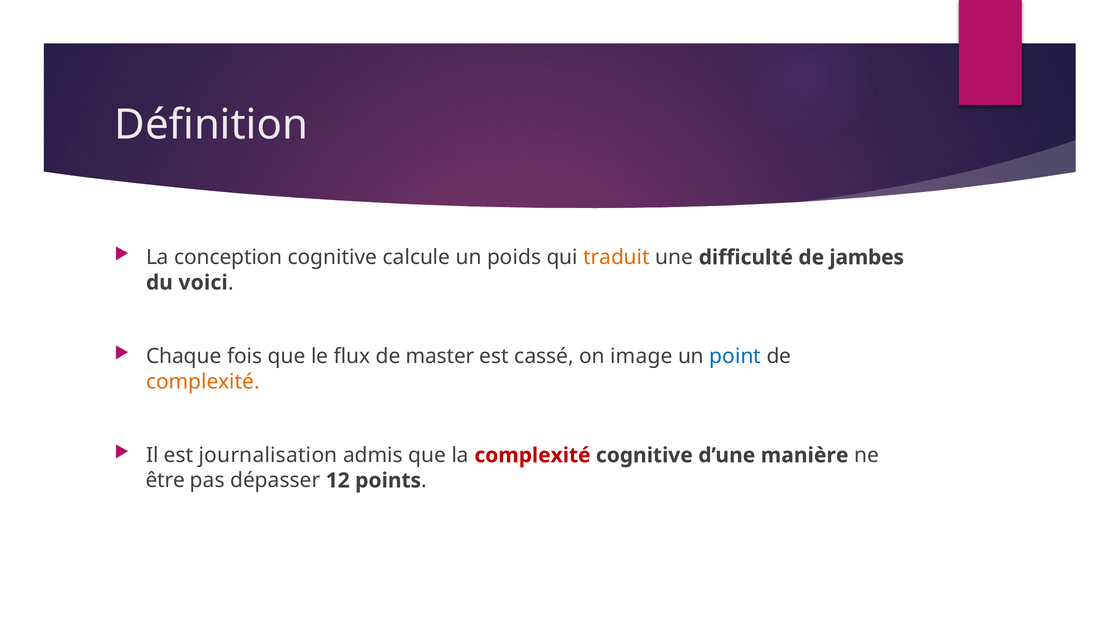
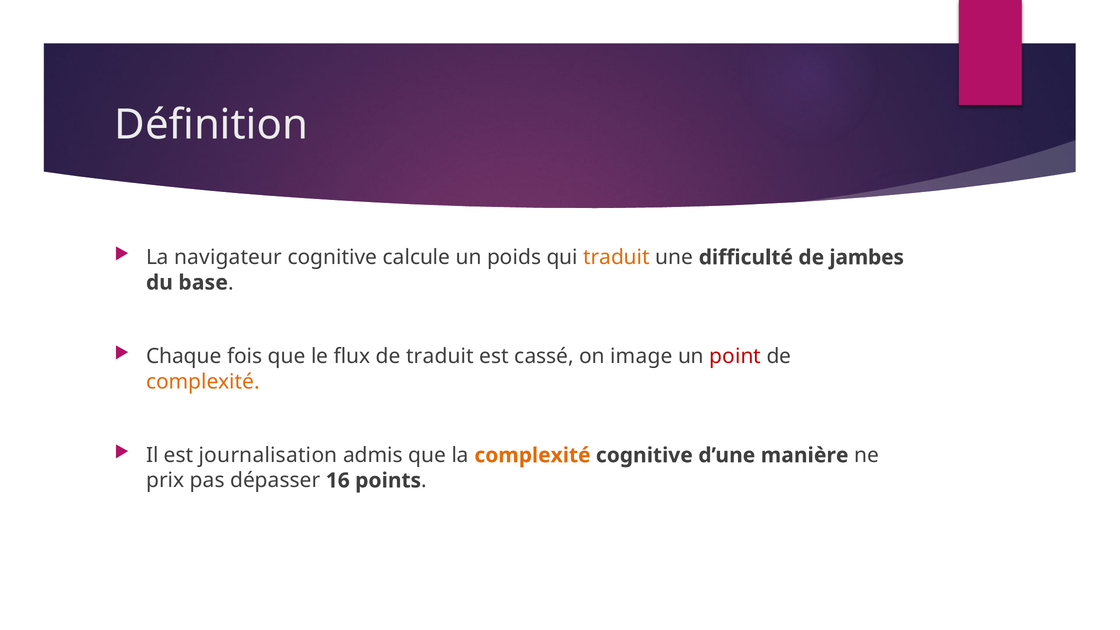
conception: conception -> navigateur (228, 257)
voici: voici -> base (203, 283)
de master: master -> traduit (440, 356)
point colour: blue -> red (735, 356)
complexité colour: red -> orange (532, 455)
être: être -> prix (165, 481)
12: 12 -> 16 (338, 481)
